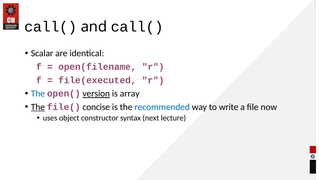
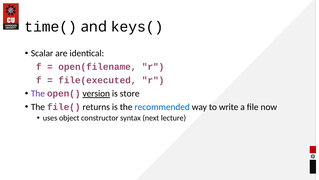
call(: call( -> time( (51, 27)
and call(: call( -> keys( (137, 27)
The colour: blue -> purple (38, 93)
array: array -> store (130, 93)
The underline: present -> none (38, 107)
concise: concise -> returns (96, 107)
